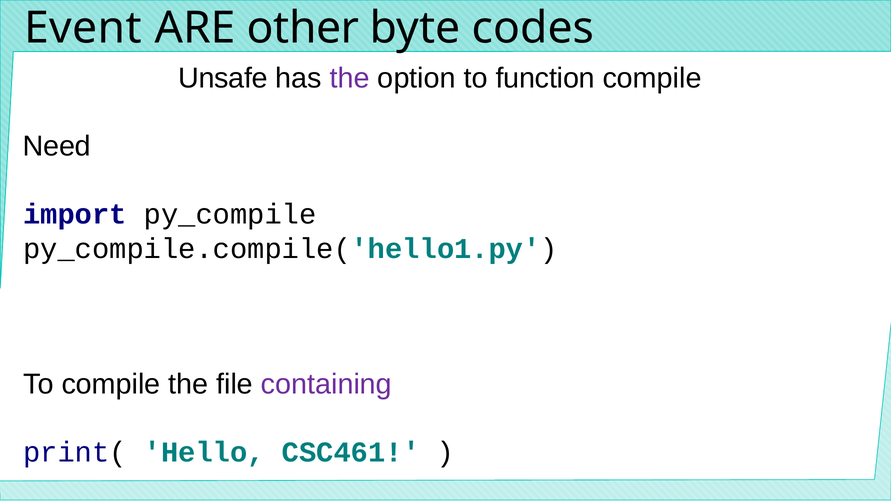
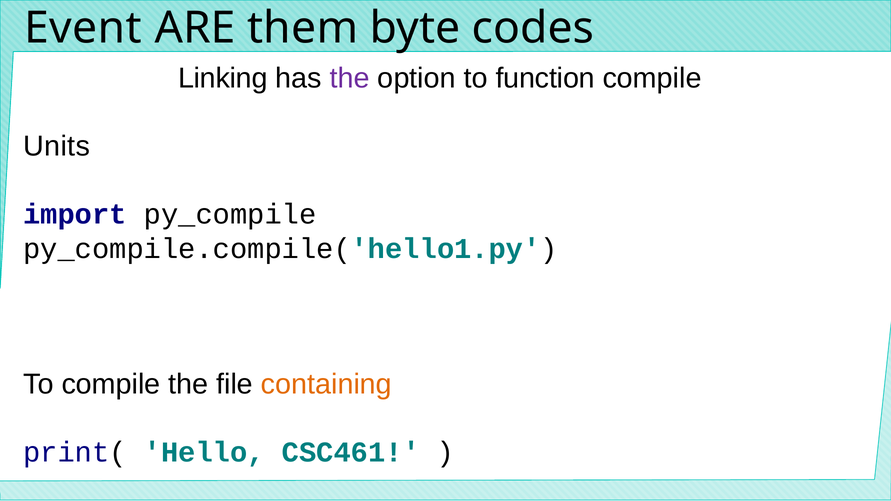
other: other -> them (303, 28)
Unsafe: Unsafe -> Linking (223, 78)
Need: Need -> Units (57, 146)
containing colour: purple -> orange (326, 385)
